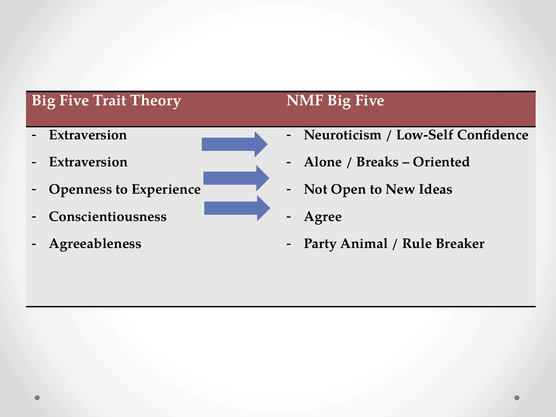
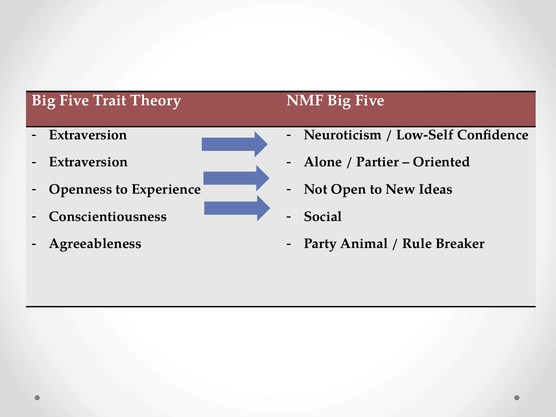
Breaks: Breaks -> Partier (378, 162)
Agree: Agree -> Social (323, 216)
